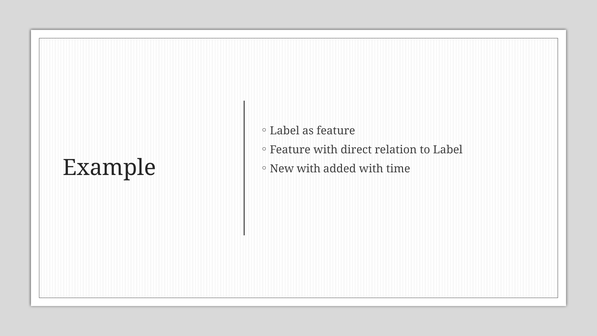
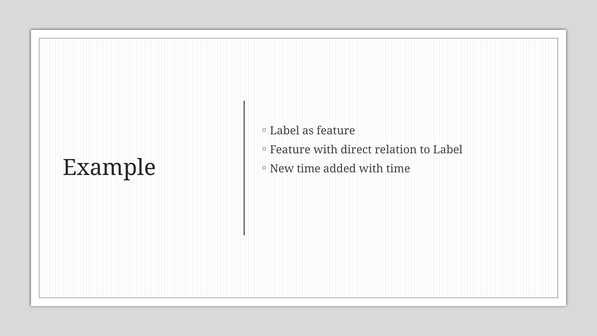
New with: with -> time (309, 169)
